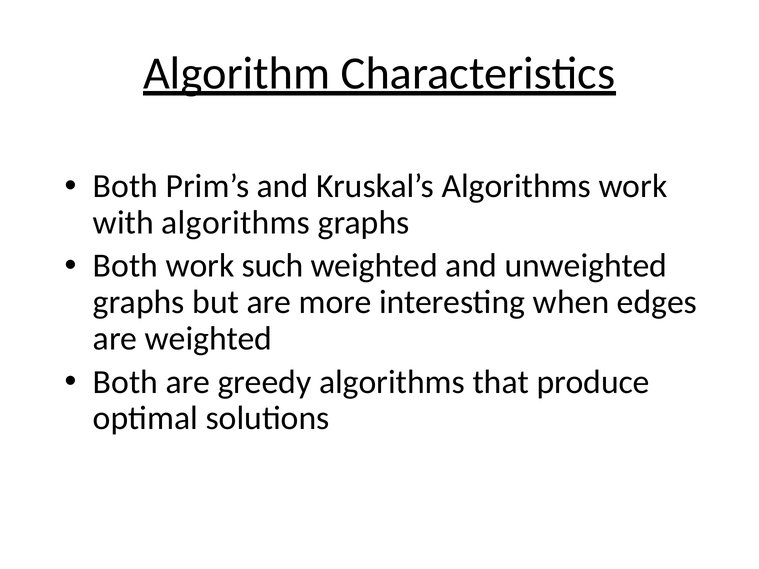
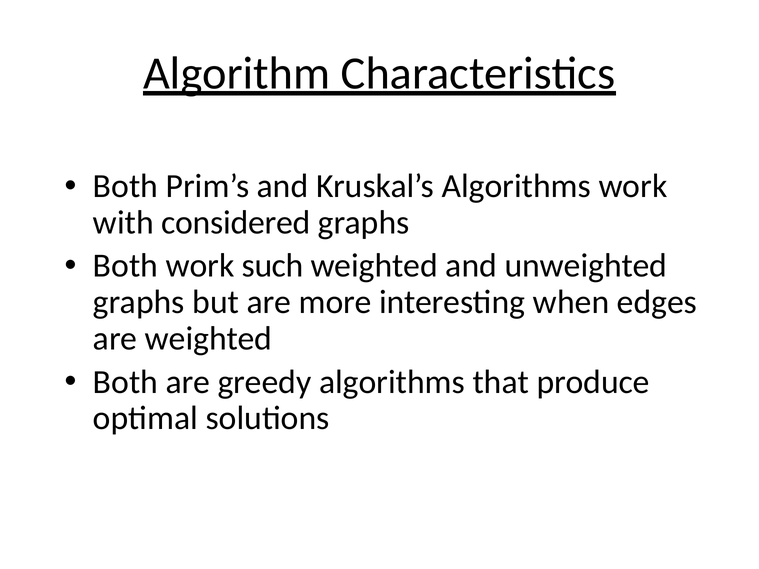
with algorithms: algorithms -> considered (236, 223)
